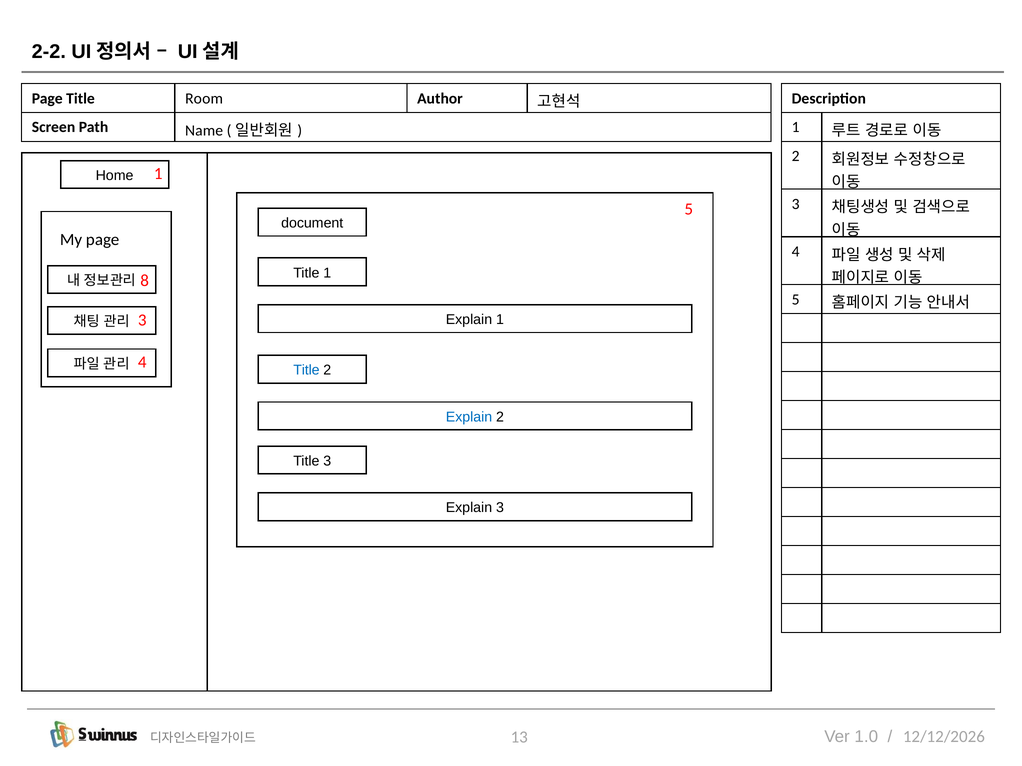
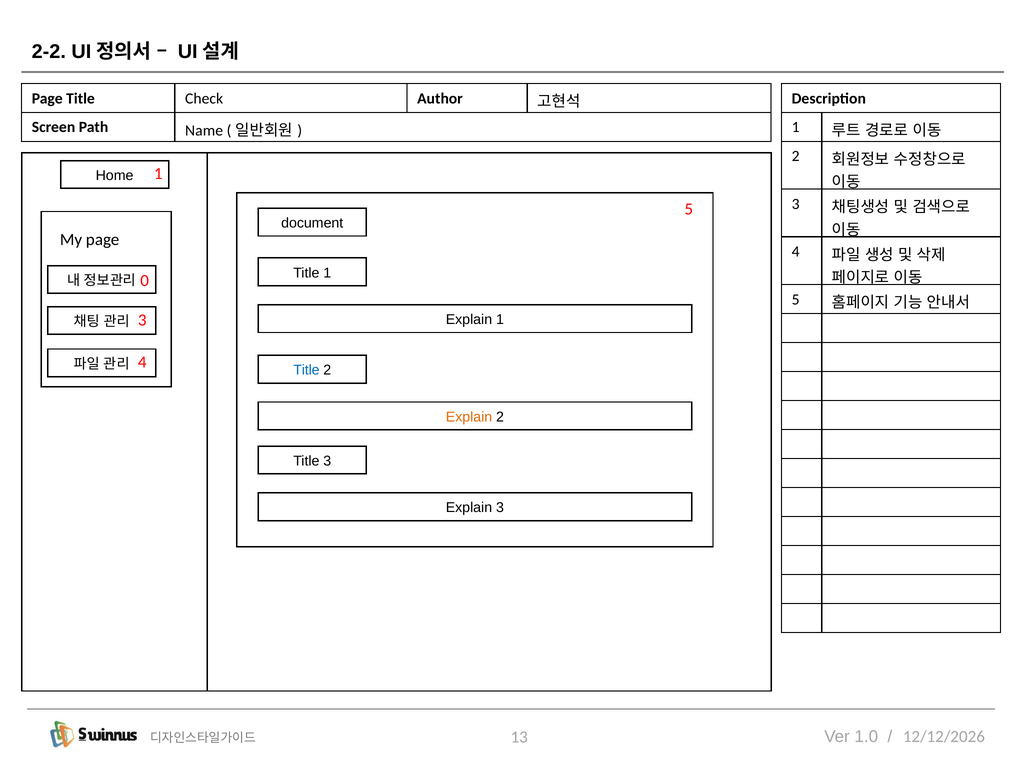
Room: Room -> Check (204, 98)
8: 8 -> 0 (145, 281)
Explain colour: blue -> orange (469, 417)
